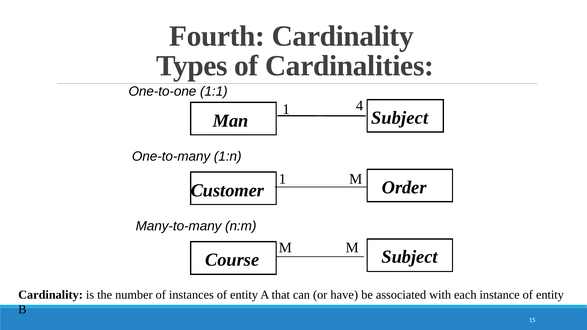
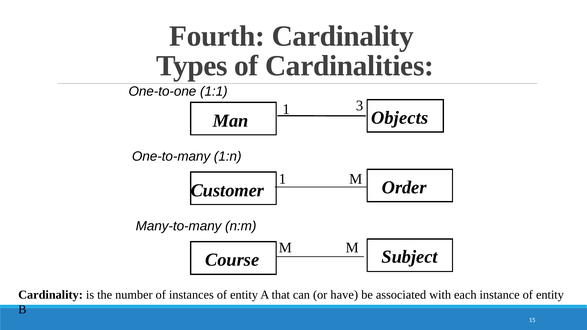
4: 4 -> 3 (360, 106)
Subject: Subject -> Objects (400, 118)
